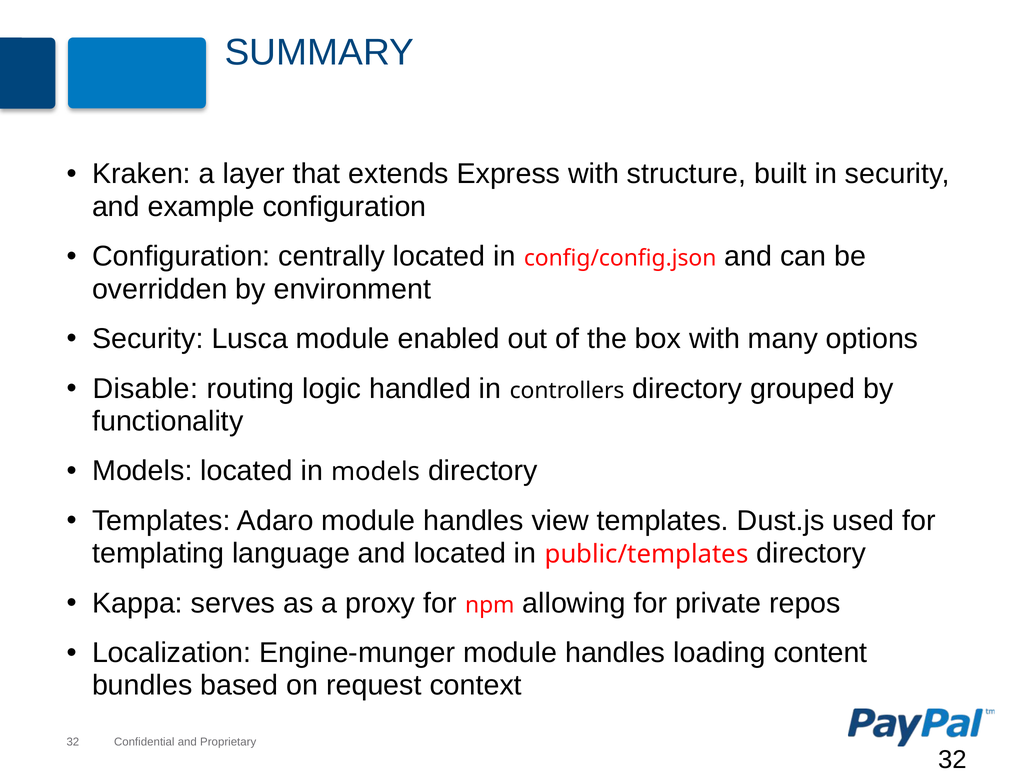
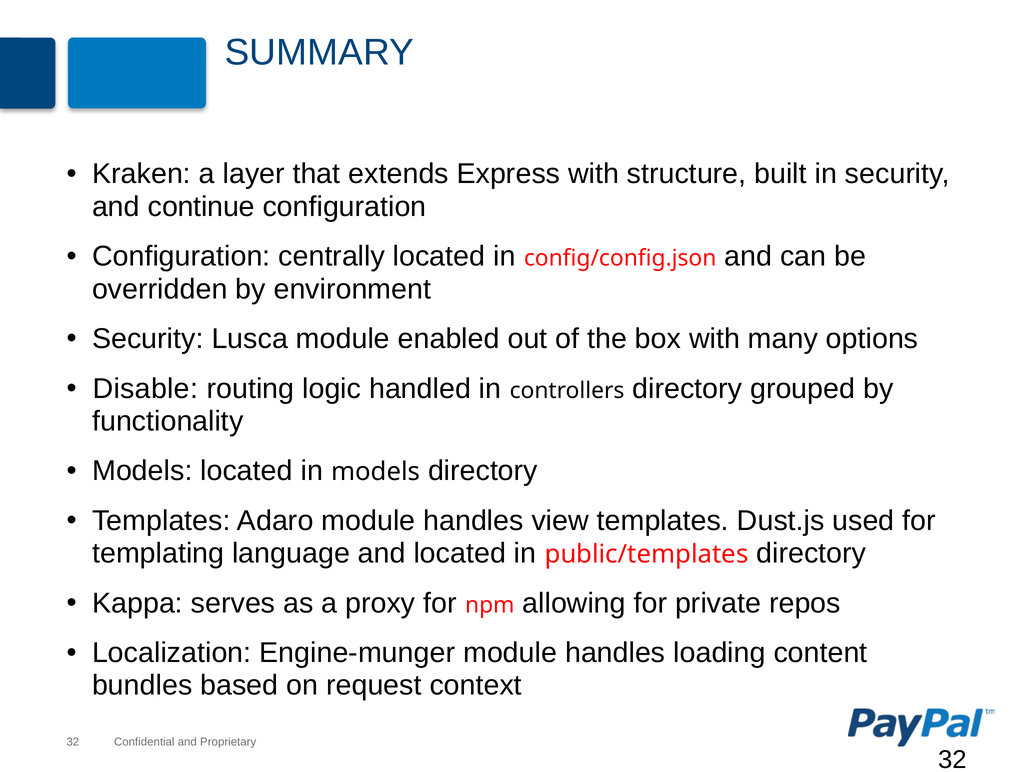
example: example -> continue (201, 207)
